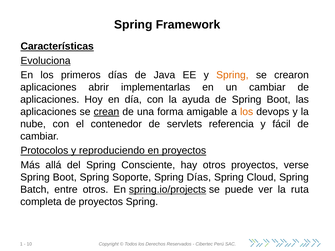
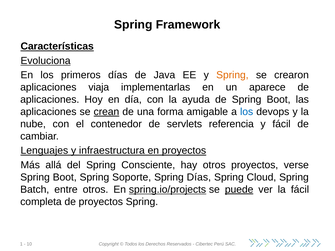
abrir: abrir -> viaja (99, 87)
un cambiar: cambiar -> aparece (267, 87)
los colour: orange -> blue (247, 112)
Protocolos: Protocolos -> Lenguajes (44, 151)
reproduciendo: reproduciendo -> infraestructura (112, 151)
puede underline: none -> present (239, 190)
la ruta: ruta -> fácil (300, 190)
